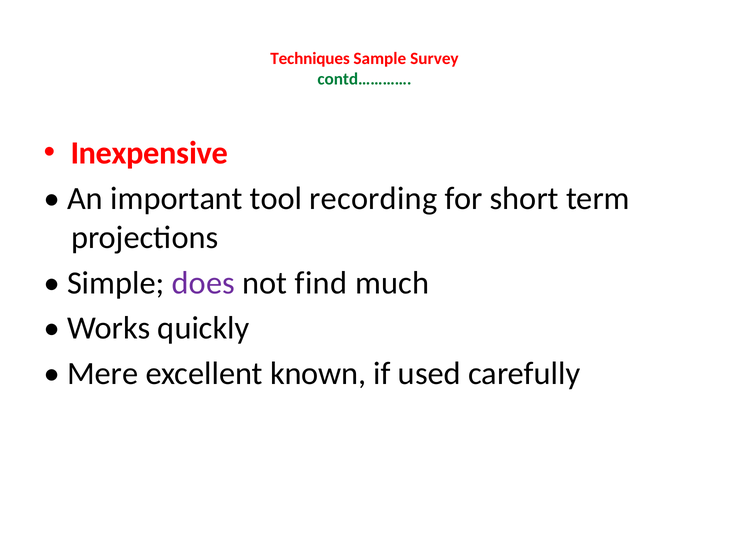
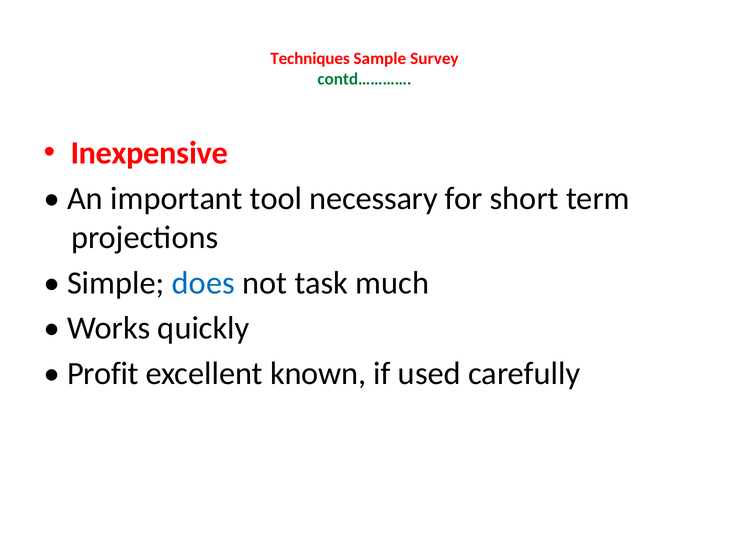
recording: recording -> necessary (374, 198)
does colour: purple -> blue (203, 283)
find: find -> task (321, 283)
Mere: Mere -> Profit (103, 373)
